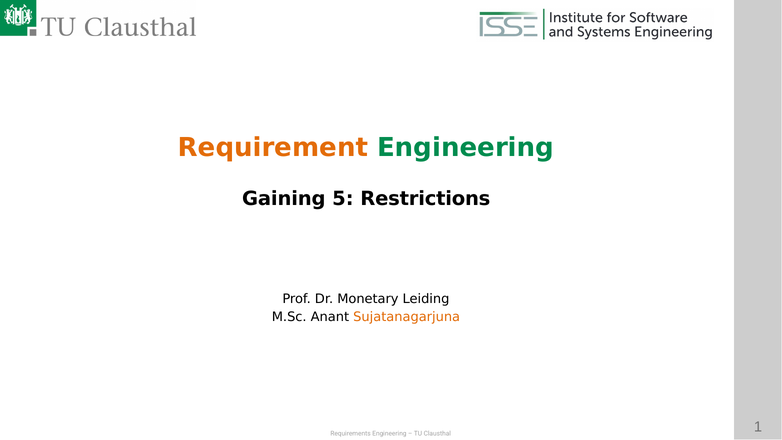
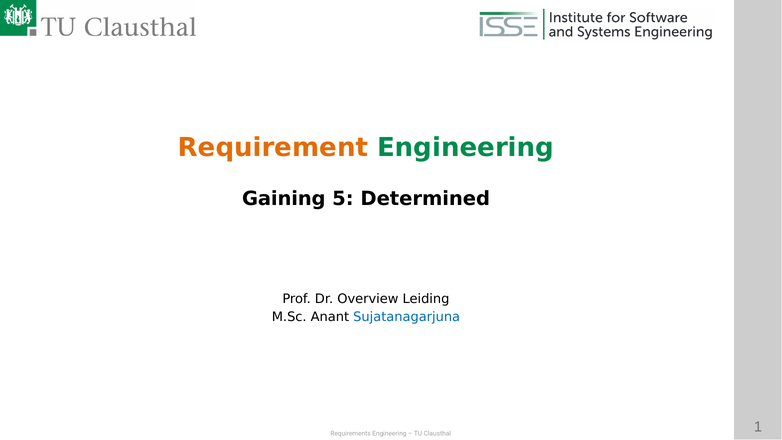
Restrictions: Restrictions -> Determined (425, 199)
Monetary: Monetary -> Overview (368, 299)
Sujatanagarjuna colour: orange -> blue (407, 317)
